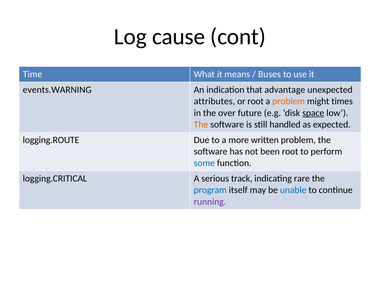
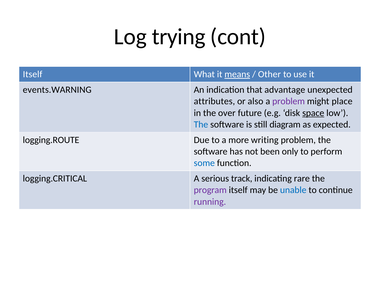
cause: cause -> trying (179, 37)
Time: Time -> Itself (33, 74)
means underline: none -> present (237, 74)
Buses: Buses -> Other (269, 74)
or root: root -> also (255, 101)
problem colour: orange -> purple (289, 101)
times: times -> place (342, 101)
The colour: orange -> blue (201, 125)
handled: handled -> diagram (285, 125)
written: written -> writing (265, 140)
been root: root -> only (290, 152)
program colour: blue -> purple (210, 190)
